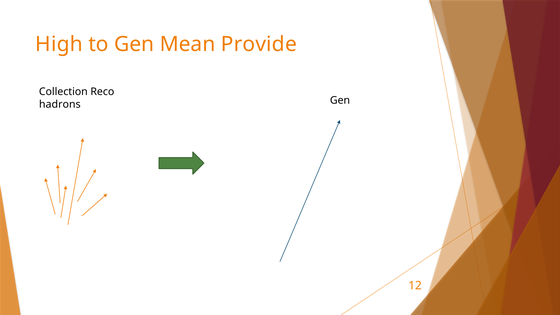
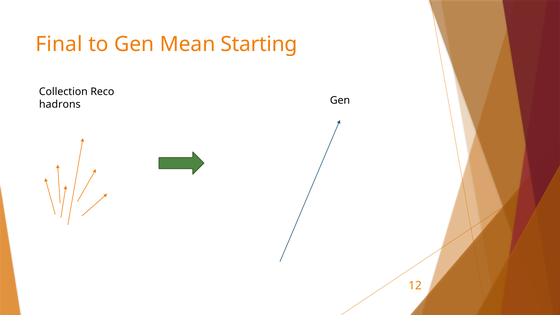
High: High -> Final (59, 44)
Provide: Provide -> Starting (259, 44)
